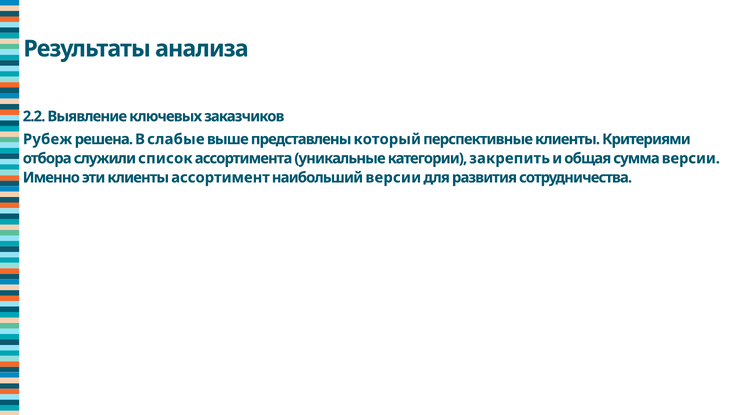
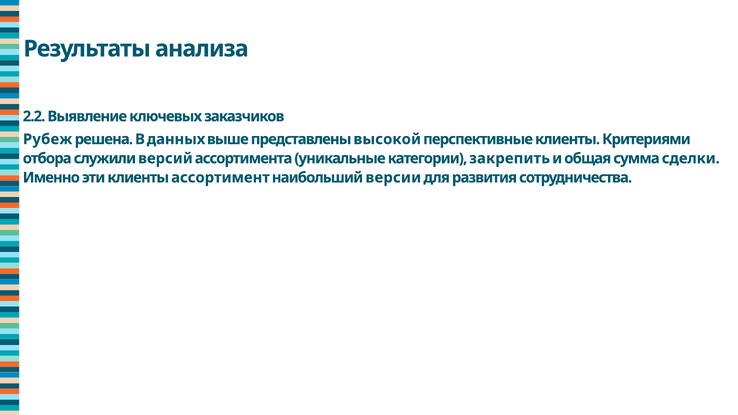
слабые: слабые -> данных (176, 139)
который: который -> высокой (387, 139)
список: список -> версий (165, 158)
сумма версии: версии -> сделки (691, 158)
